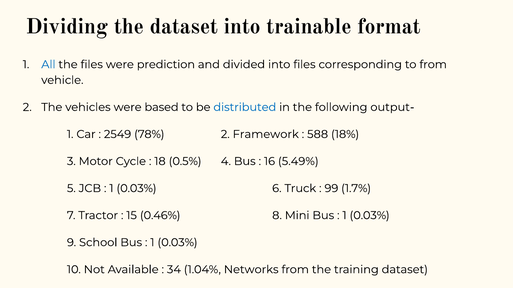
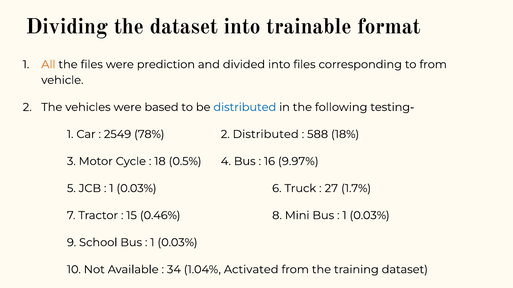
All colour: blue -> orange (48, 65)
output-: output- -> testing- (392, 107)
2 Framework: Framework -> Distributed (266, 134)
5.49%: 5.49% -> 9.97% (298, 162)
99: 99 -> 27 (331, 189)
Networks: Networks -> Activated (251, 270)
